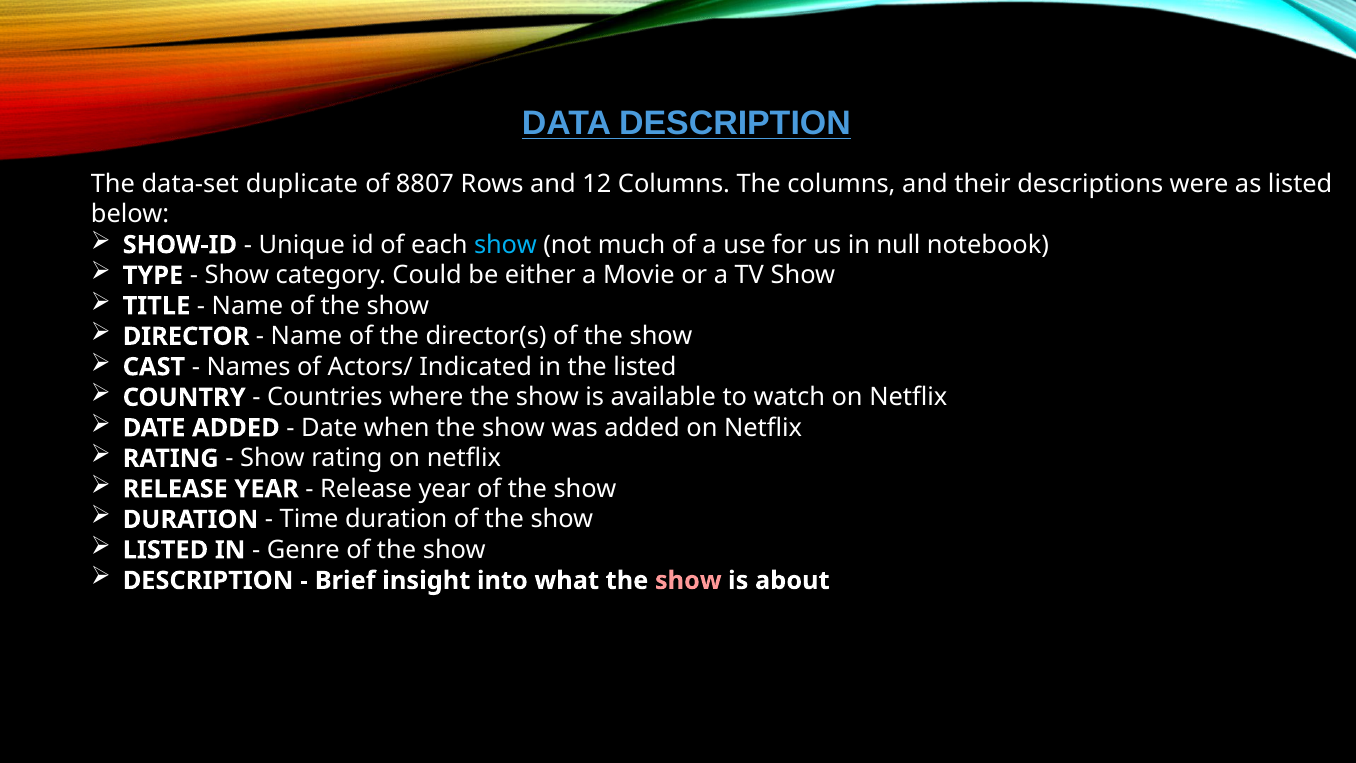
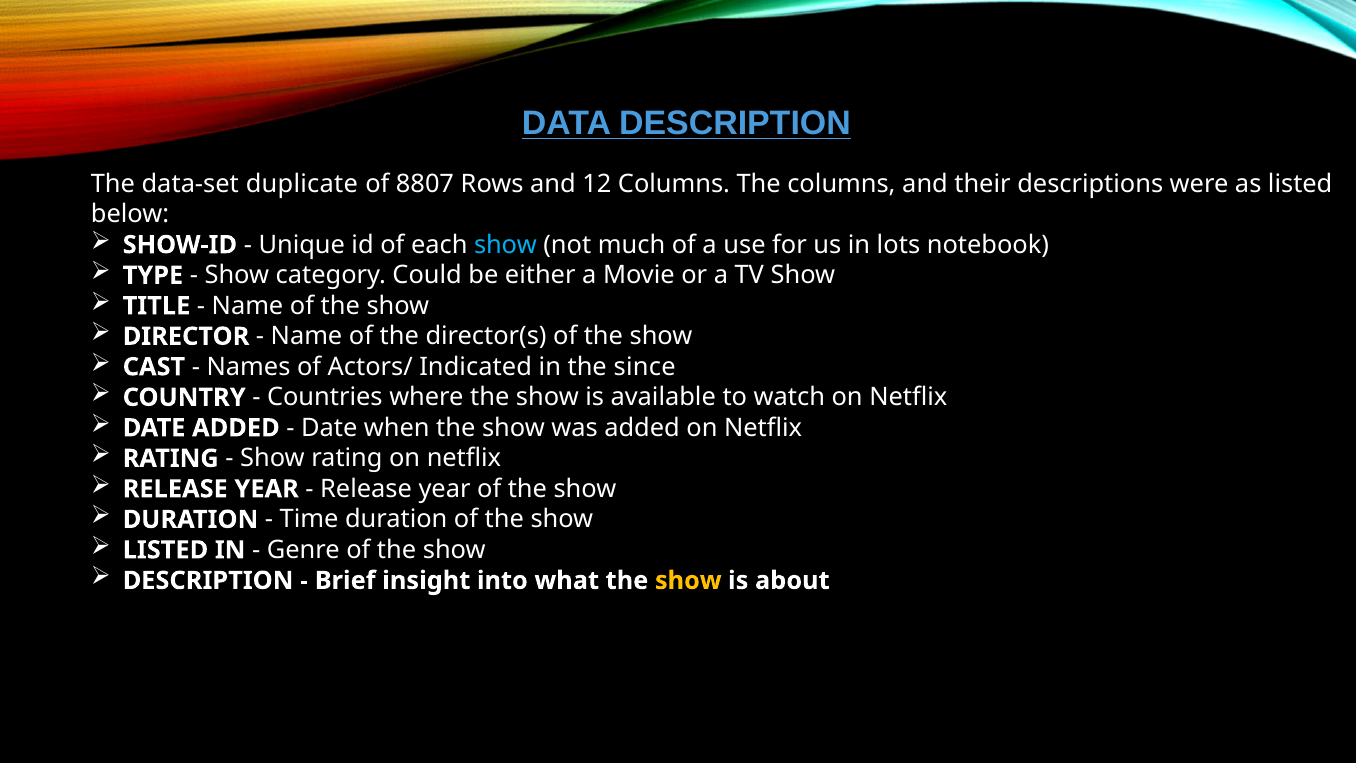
null: null -> lots (898, 245)
the listed: listed -> since (645, 367)
show colour: pink -> yellow (688, 580)
